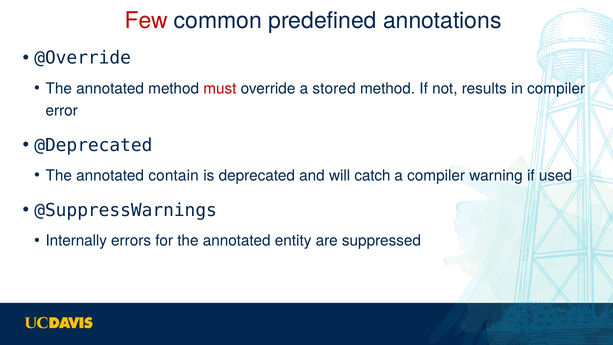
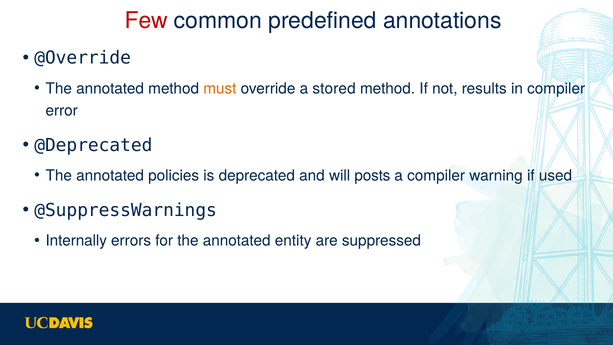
must colour: red -> orange (220, 89)
contain: contain -> policies (174, 176)
catch: catch -> posts (372, 176)
